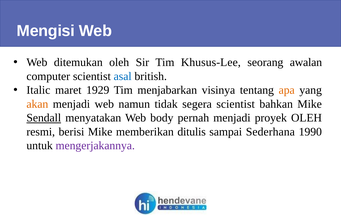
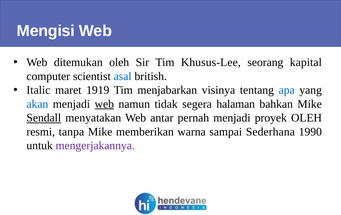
awalan: awalan -> kapital (306, 62)
1929: 1929 -> 1919 (98, 90)
apa colour: orange -> blue (287, 90)
akan colour: orange -> blue (37, 104)
web underline: none -> present (104, 104)
segera scientist: scientist -> halaman (236, 104)
body: body -> antar (162, 118)
berisi: berisi -> tanpa (71, 132)
ditulis: ditulis -> warna (192, 132)
